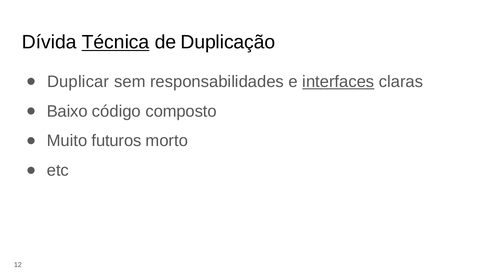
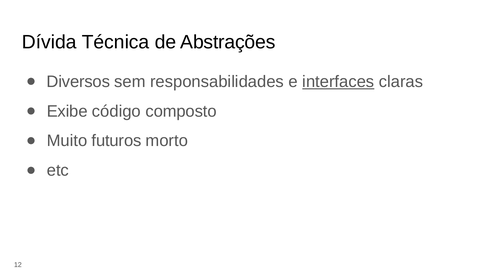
Técnica underline: present -> none (116, 42)
Duplicação: Duplicação -> Abstrações (228, 42)
Duplicar: Duplicar -> Diversos (78, 82)
Baixo: Baixo -> Exibe (67, 111)
